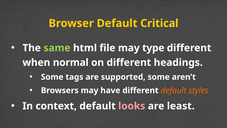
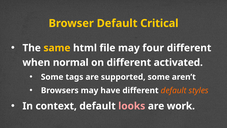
same colour: light green -> yellow (57, 48)
type: type -> four (153, 48)
headings: headings -> activated (178, 62)
least: least -> work (181, 106)
